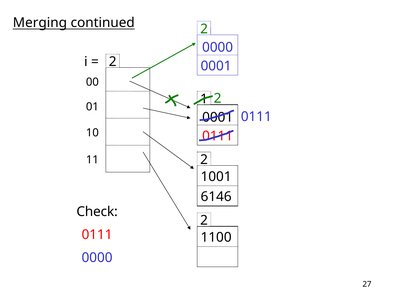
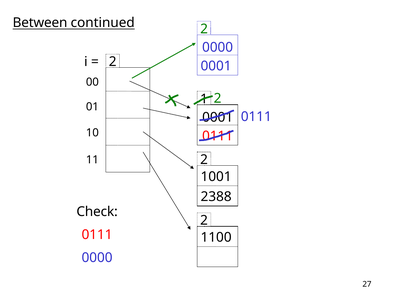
Merging: Merging -> Between (40, 23)
6146: 6146 -> 2388 (216, 197)
